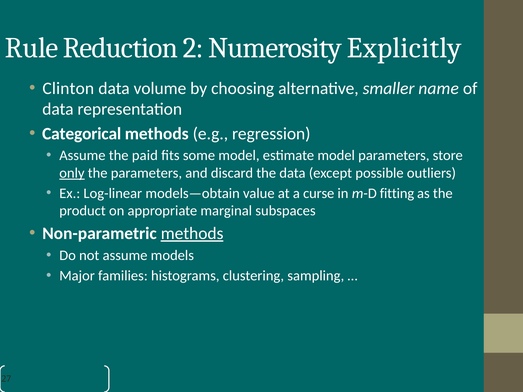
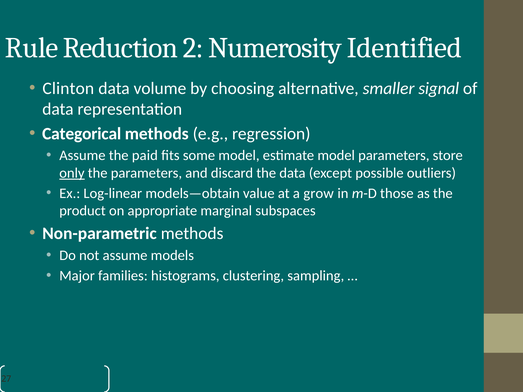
Explicitly: Explicitly -> Identified (404, 48)
name: name -> signal (439, 88)
curse: curse -> grow (319, 193)
fitting: fitting -> those (397, 193)
methods underline: present -> none (192, 234)
